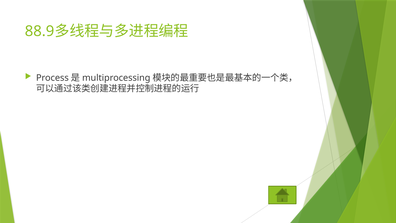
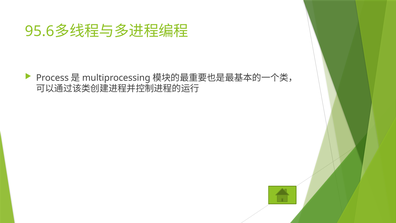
88.9: 88.9 -> 95.6 (40, 31)
